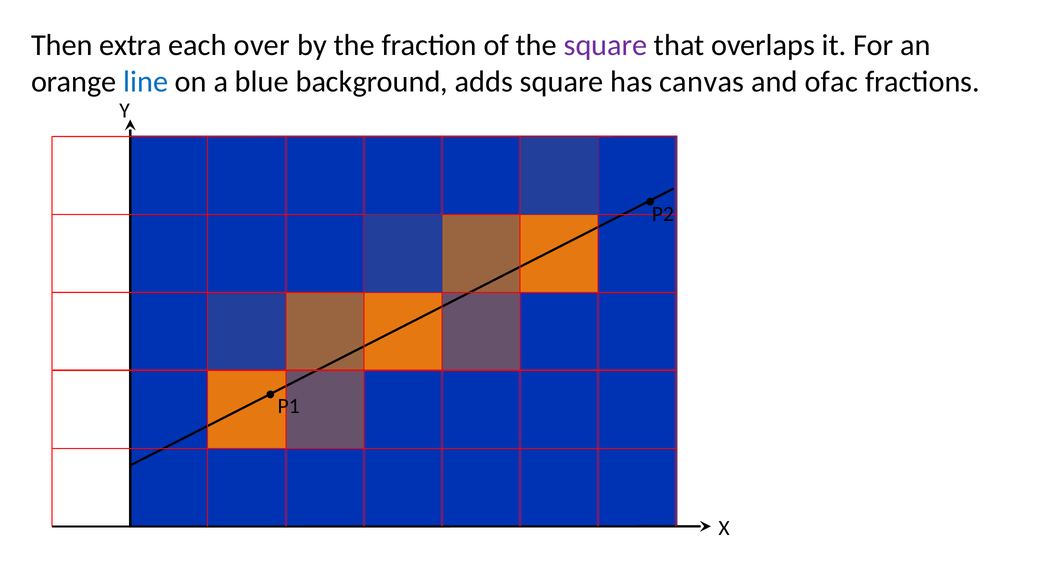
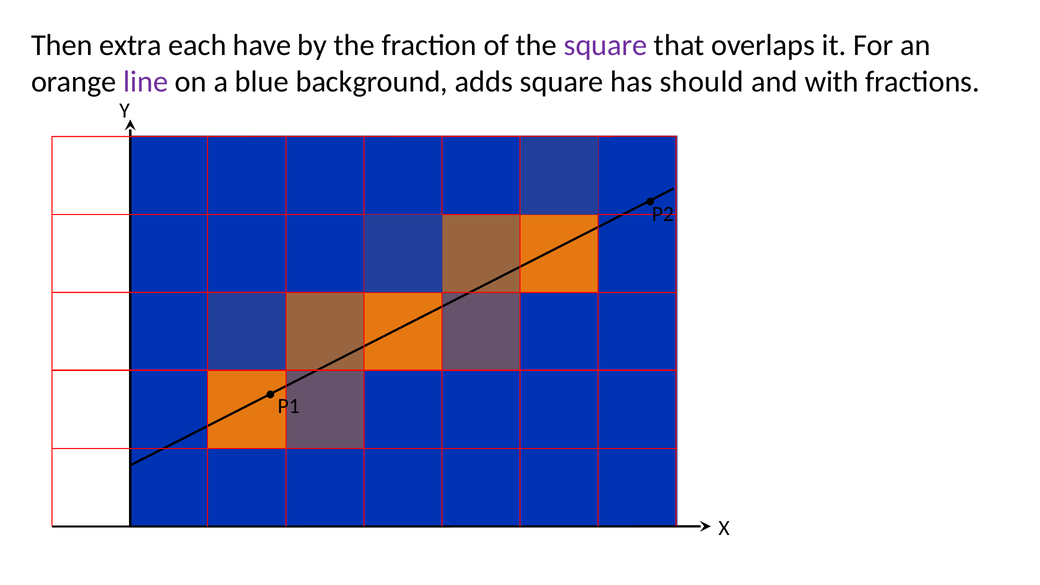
over: over -> have (262, 45)
line colour: blue -> purple (146, 82)
canvas: canvas -> should (702, 82)
ofac: ofac -> with (832, 82)
